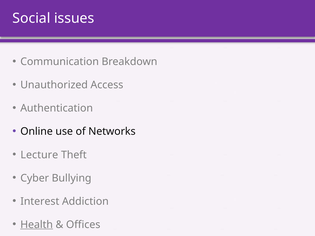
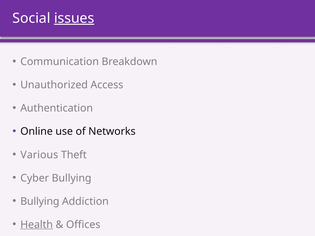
issues underline: none -> present (74, 18)
Lecture: Lecture -> Various (39, 155)
Interest: Interest -> Bullying (40, 202)
